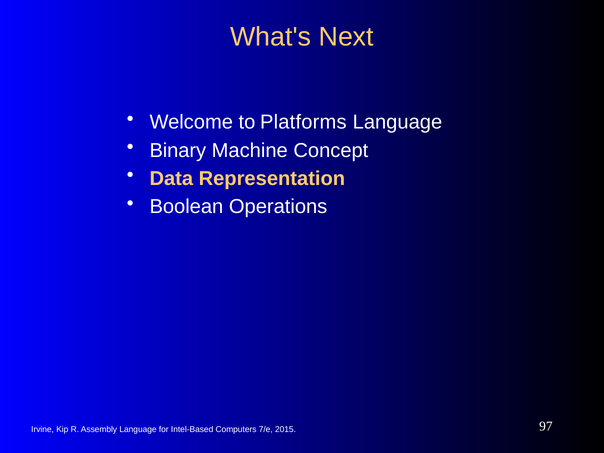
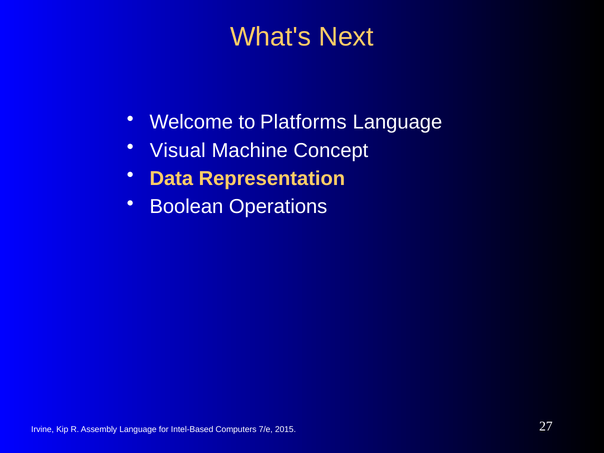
Binary: Binary -> Visual (178, 150)
97: 97 -> 27 (546, 426)
